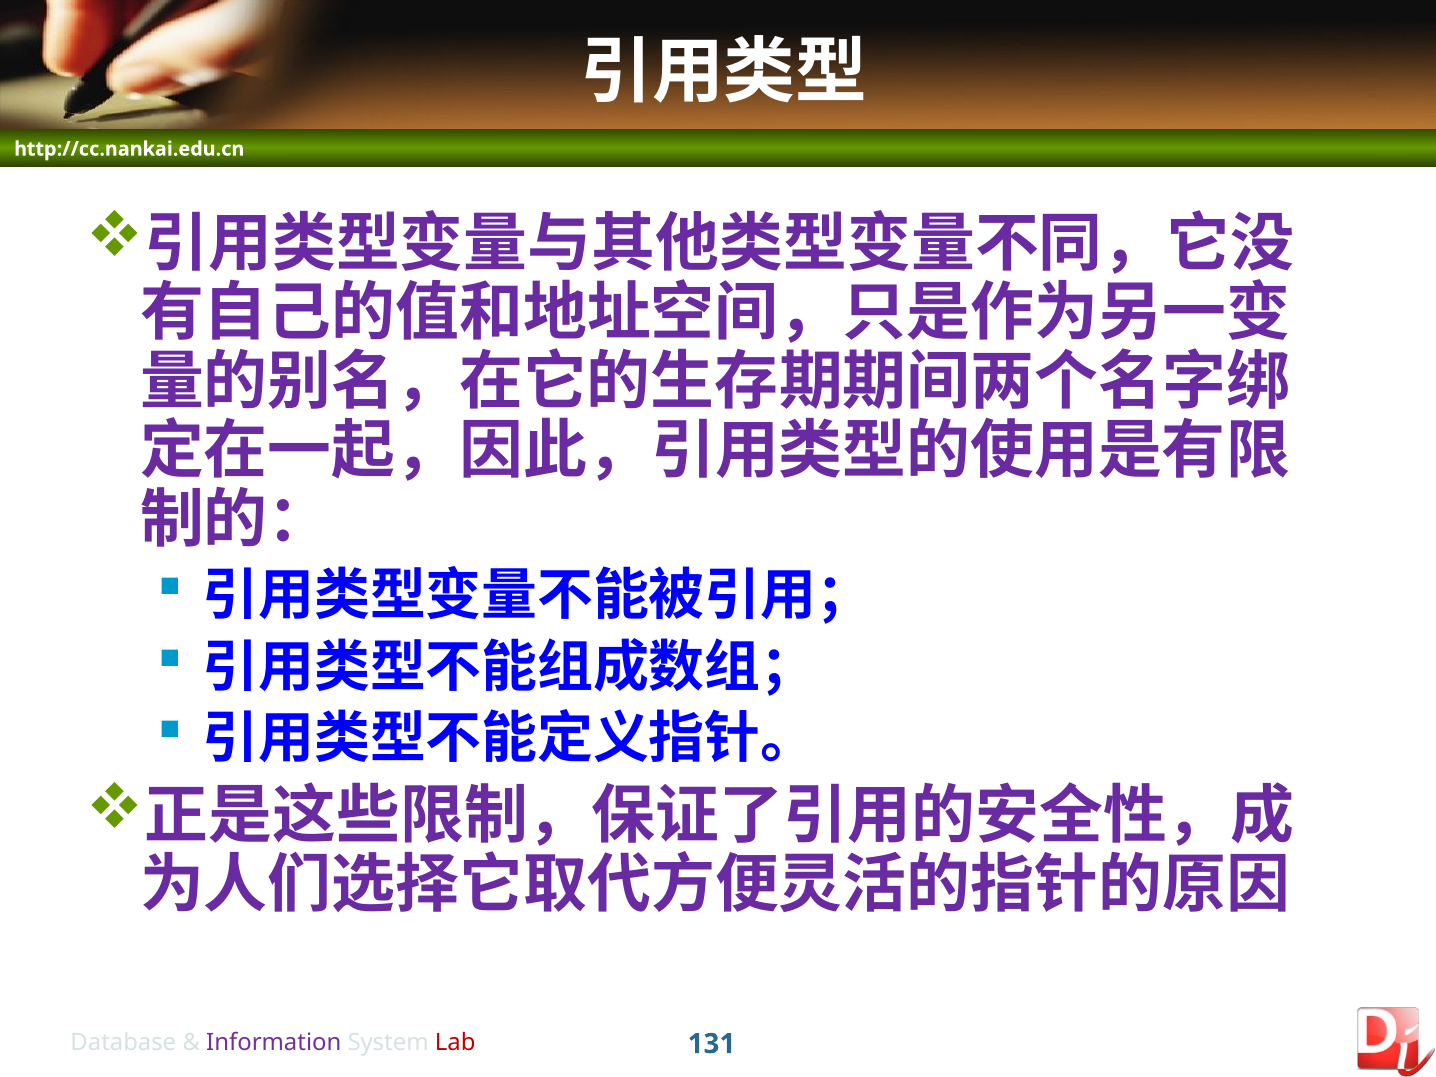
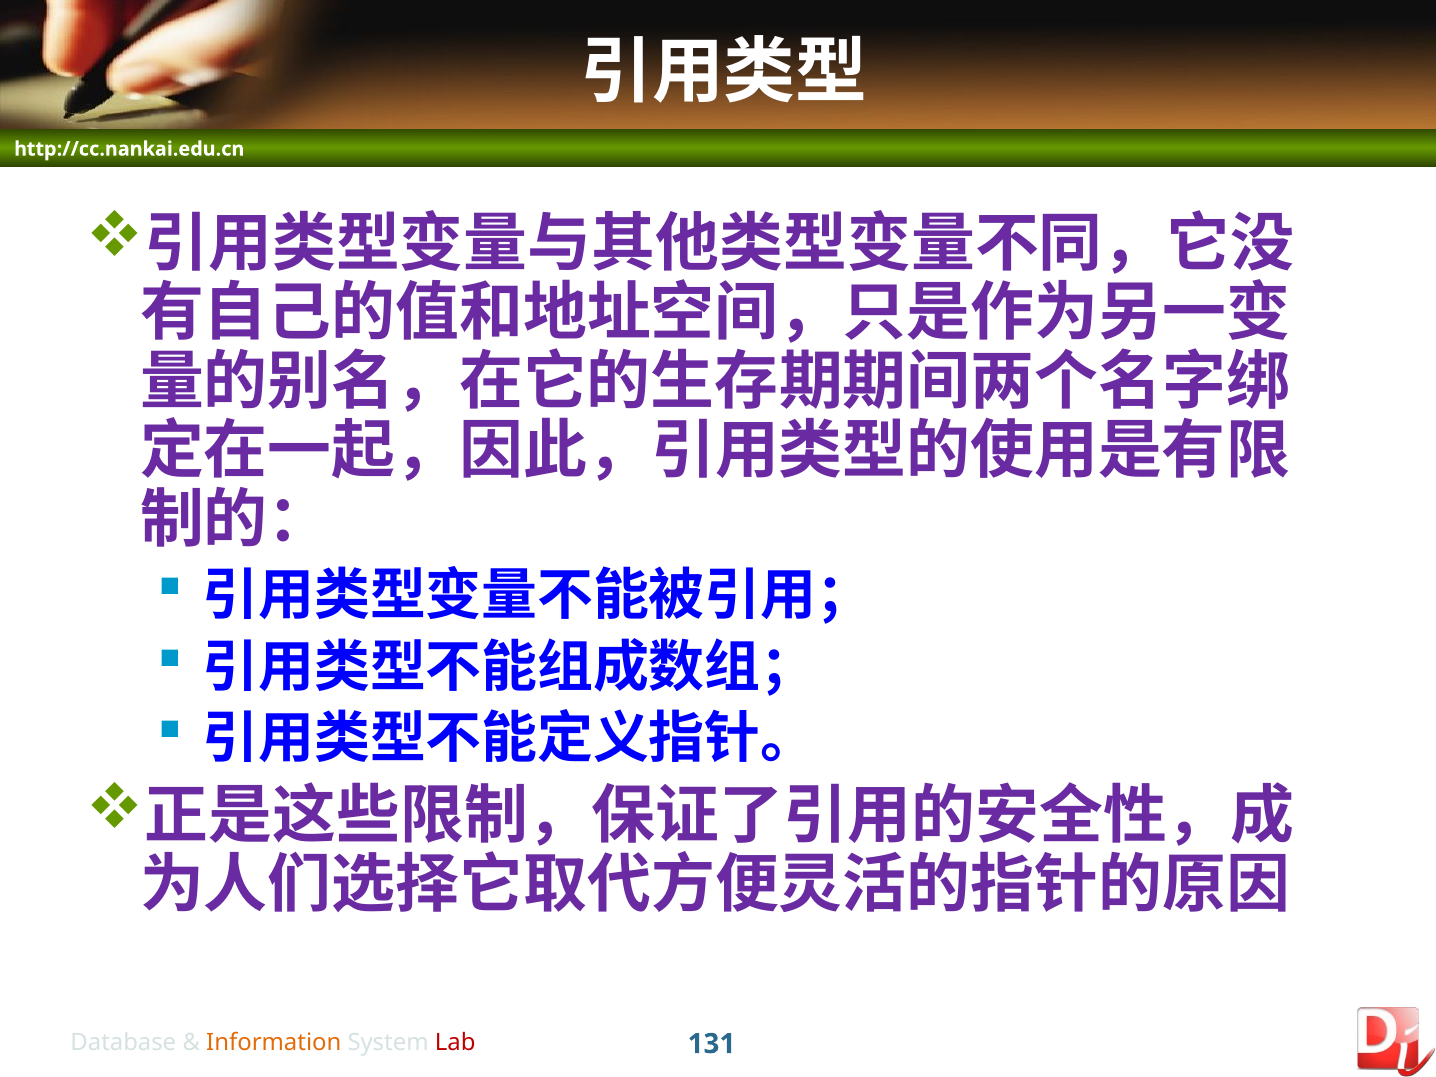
Information colour: purple -> orange (274, 1042)
